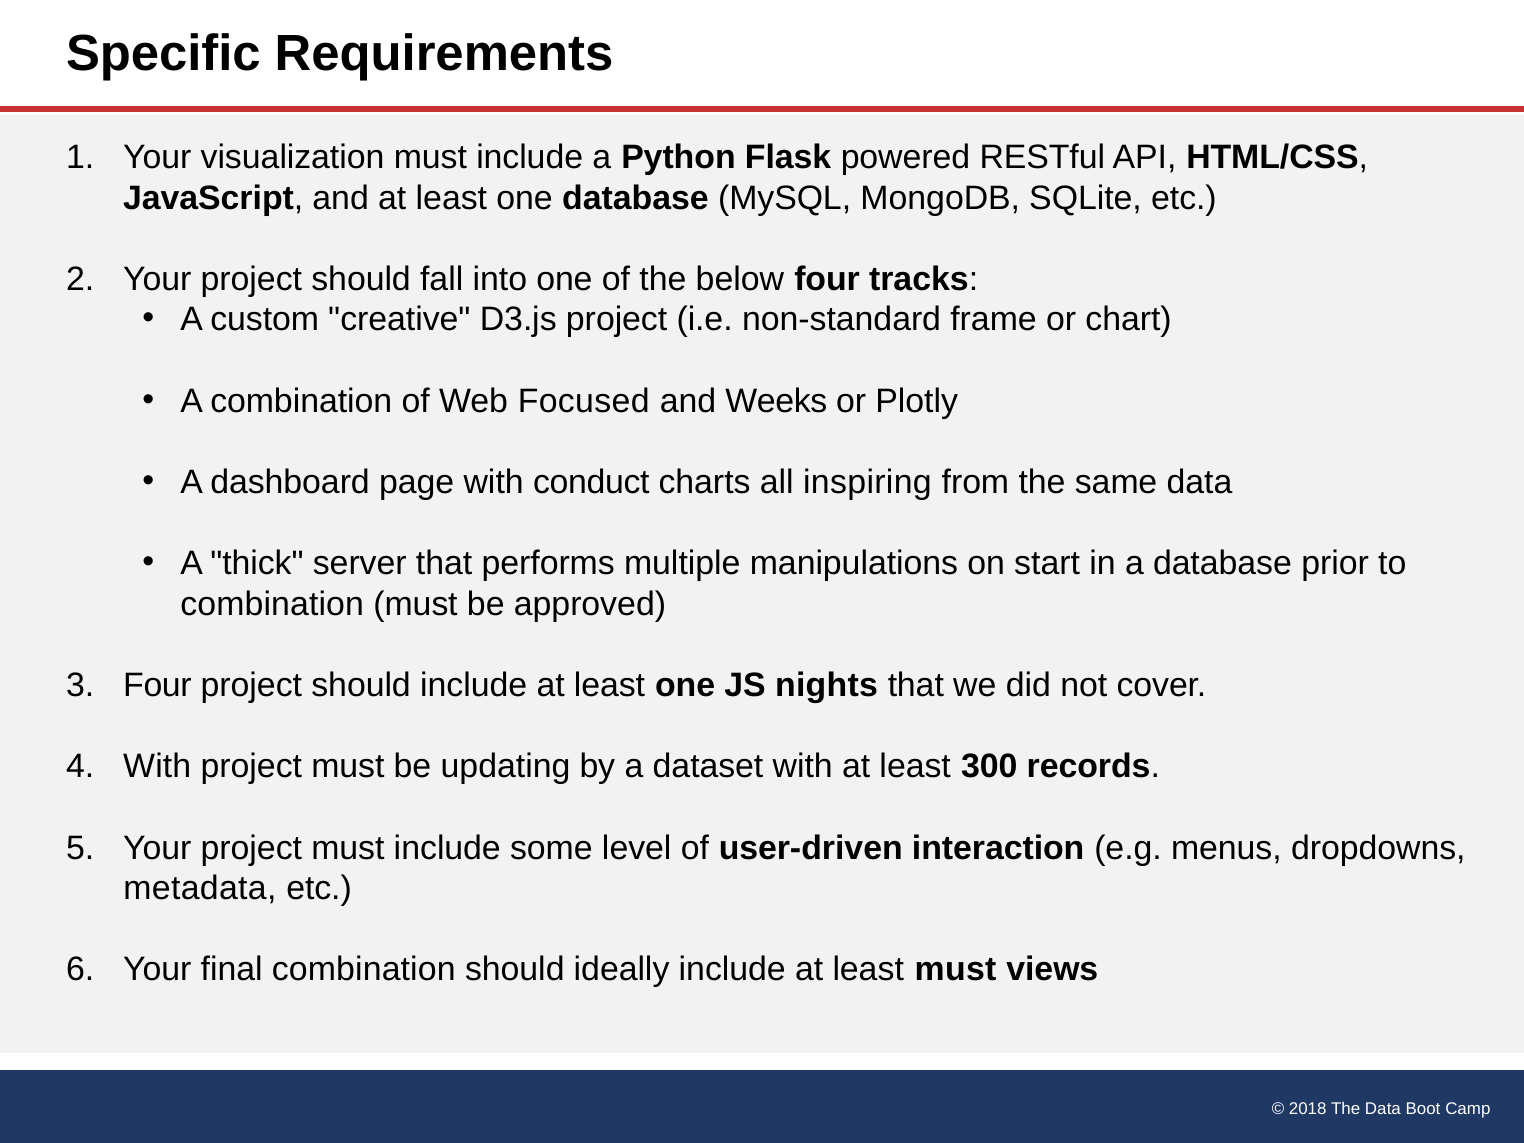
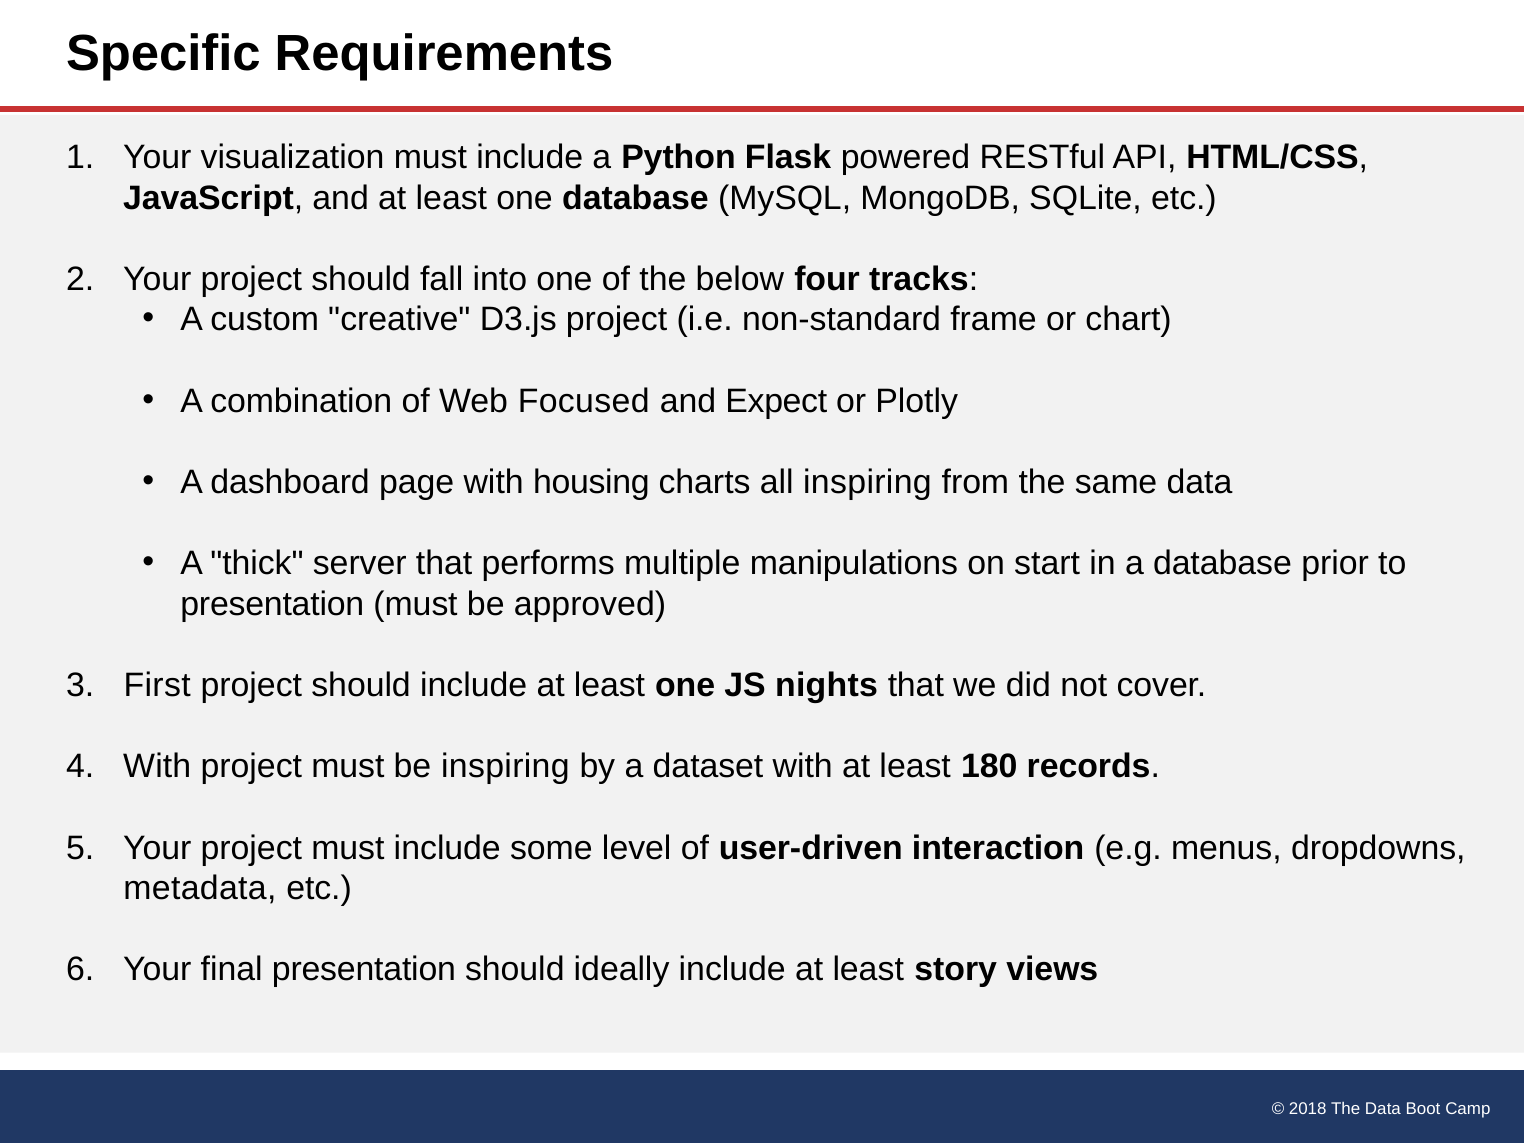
Weeks: Weeks -> Expect (776, 401)
conduct: conduct -> housing (591, 482)
combination: combination -> presentation (272, 604)
Four: Four -> First (157, 685)
be updating: updating -> inspiring (505, 767)
300: 300 -> 180 (989, 767)
final combination: combination -> presentation (364, 970)
least must: must -> story (956, 970)
